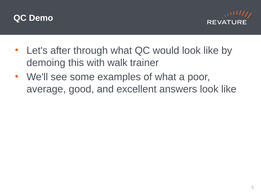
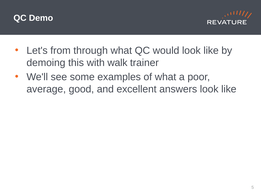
after: after -> from (61, 50)
